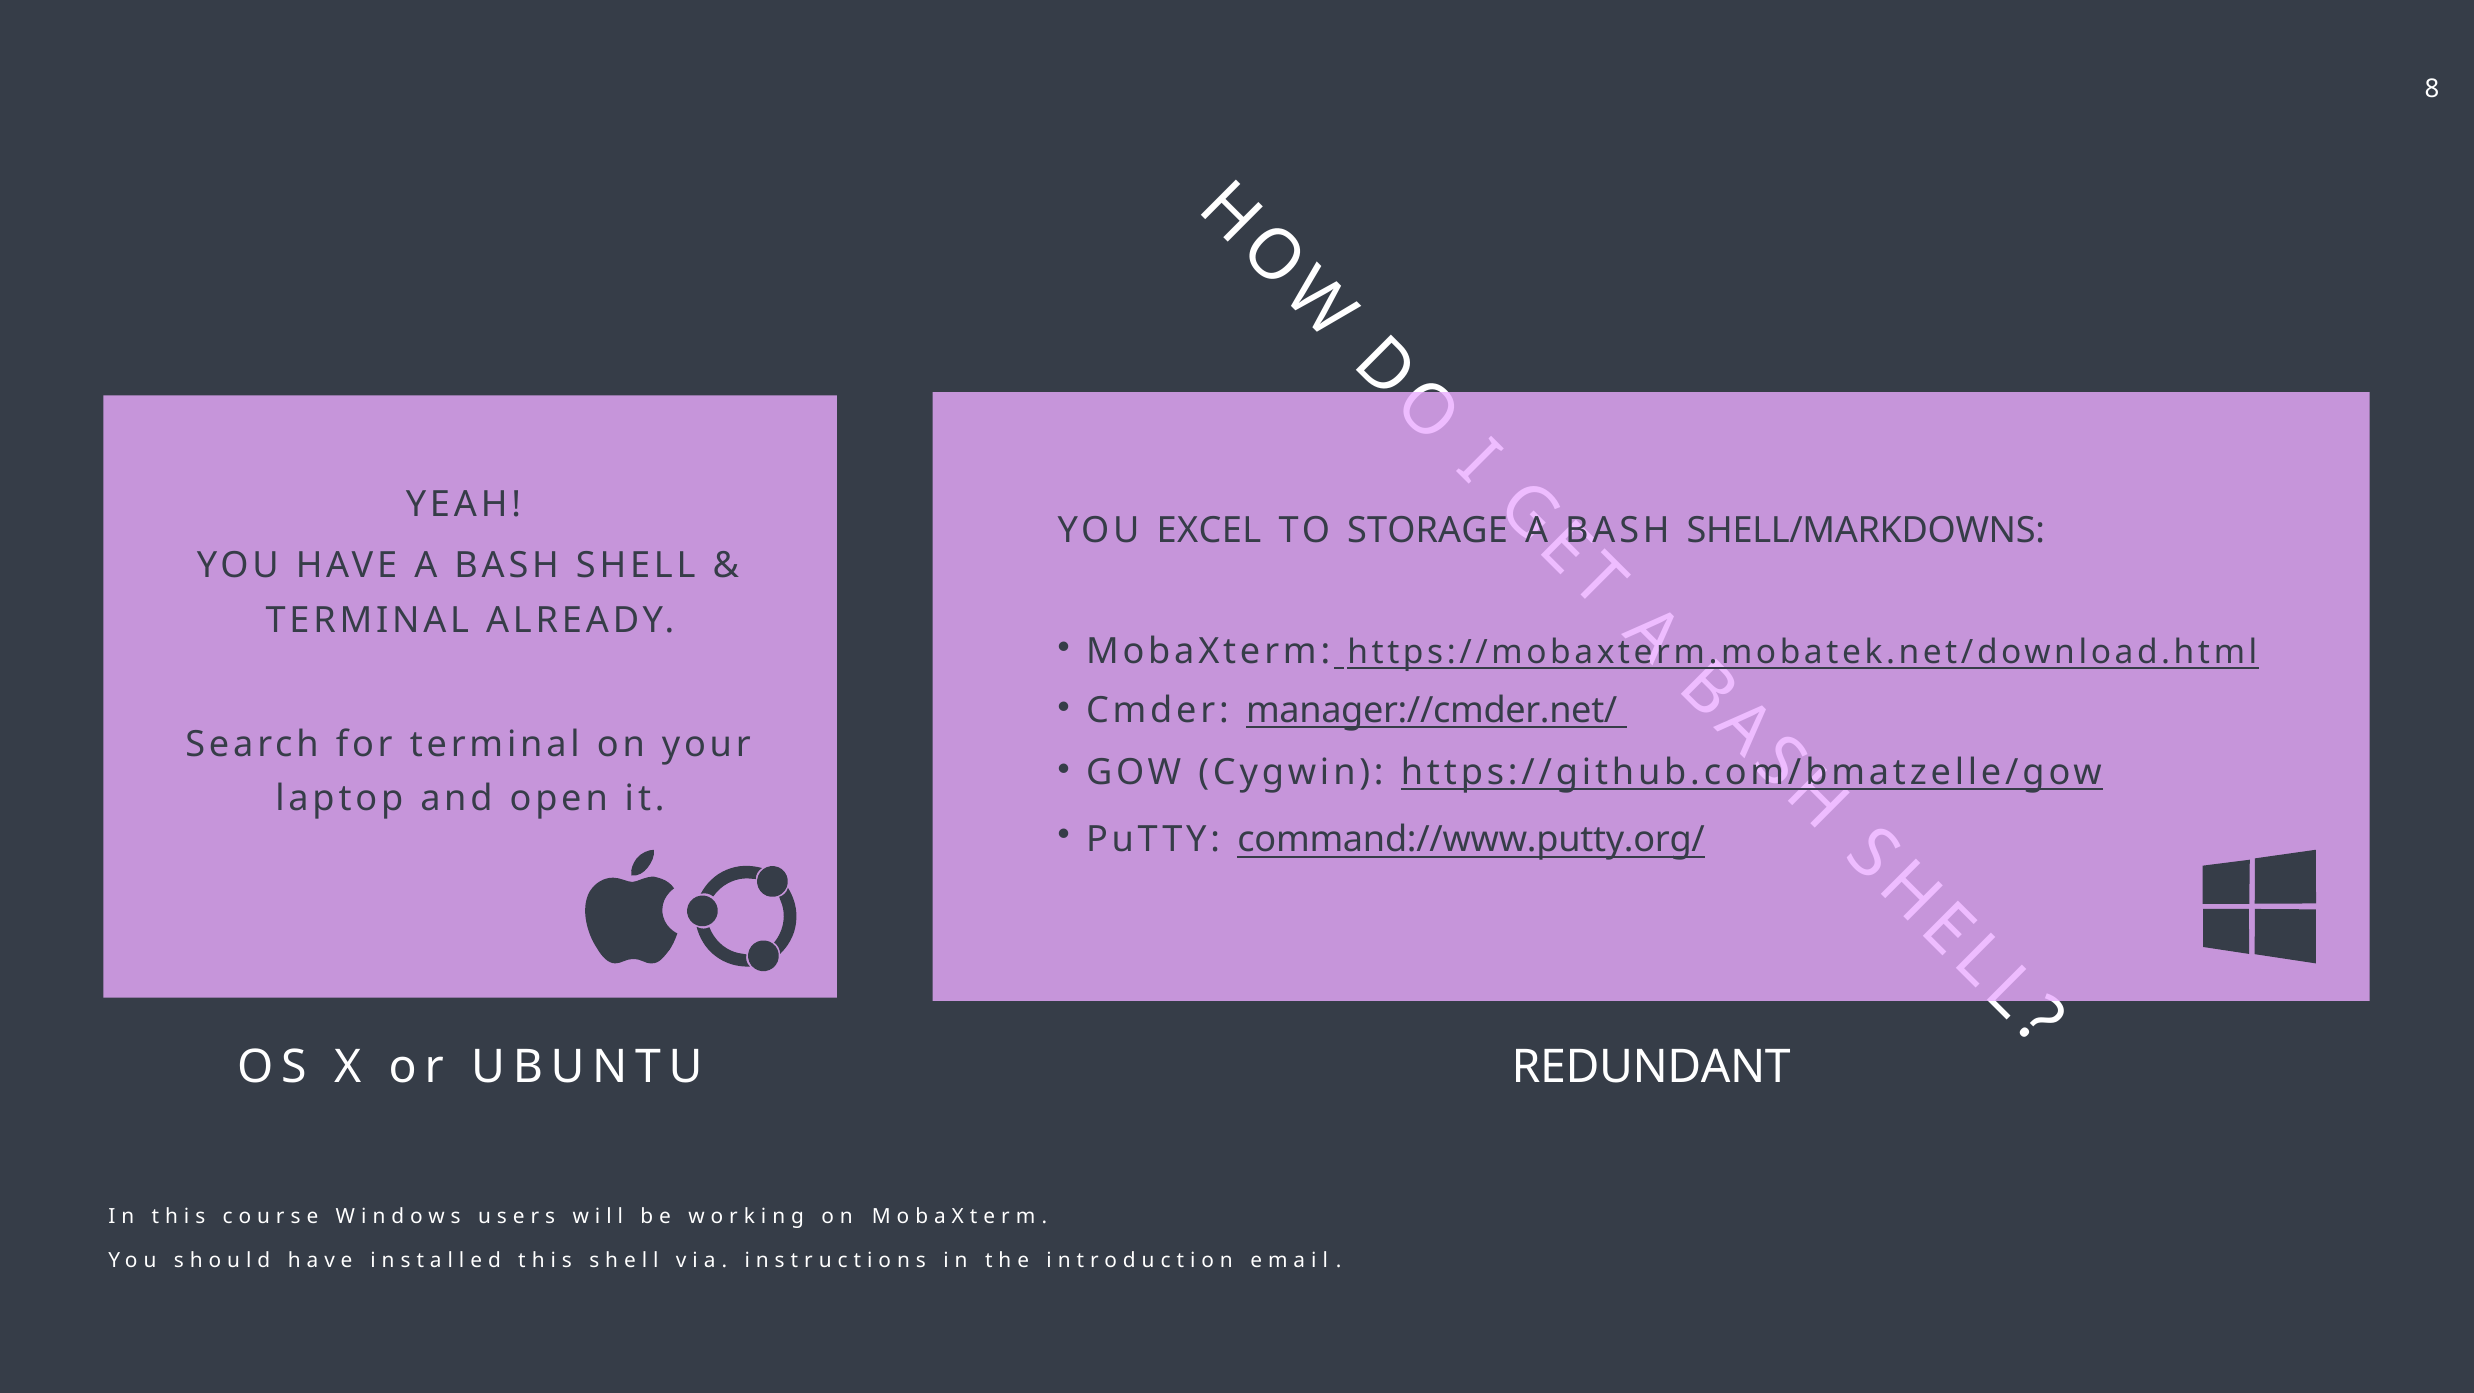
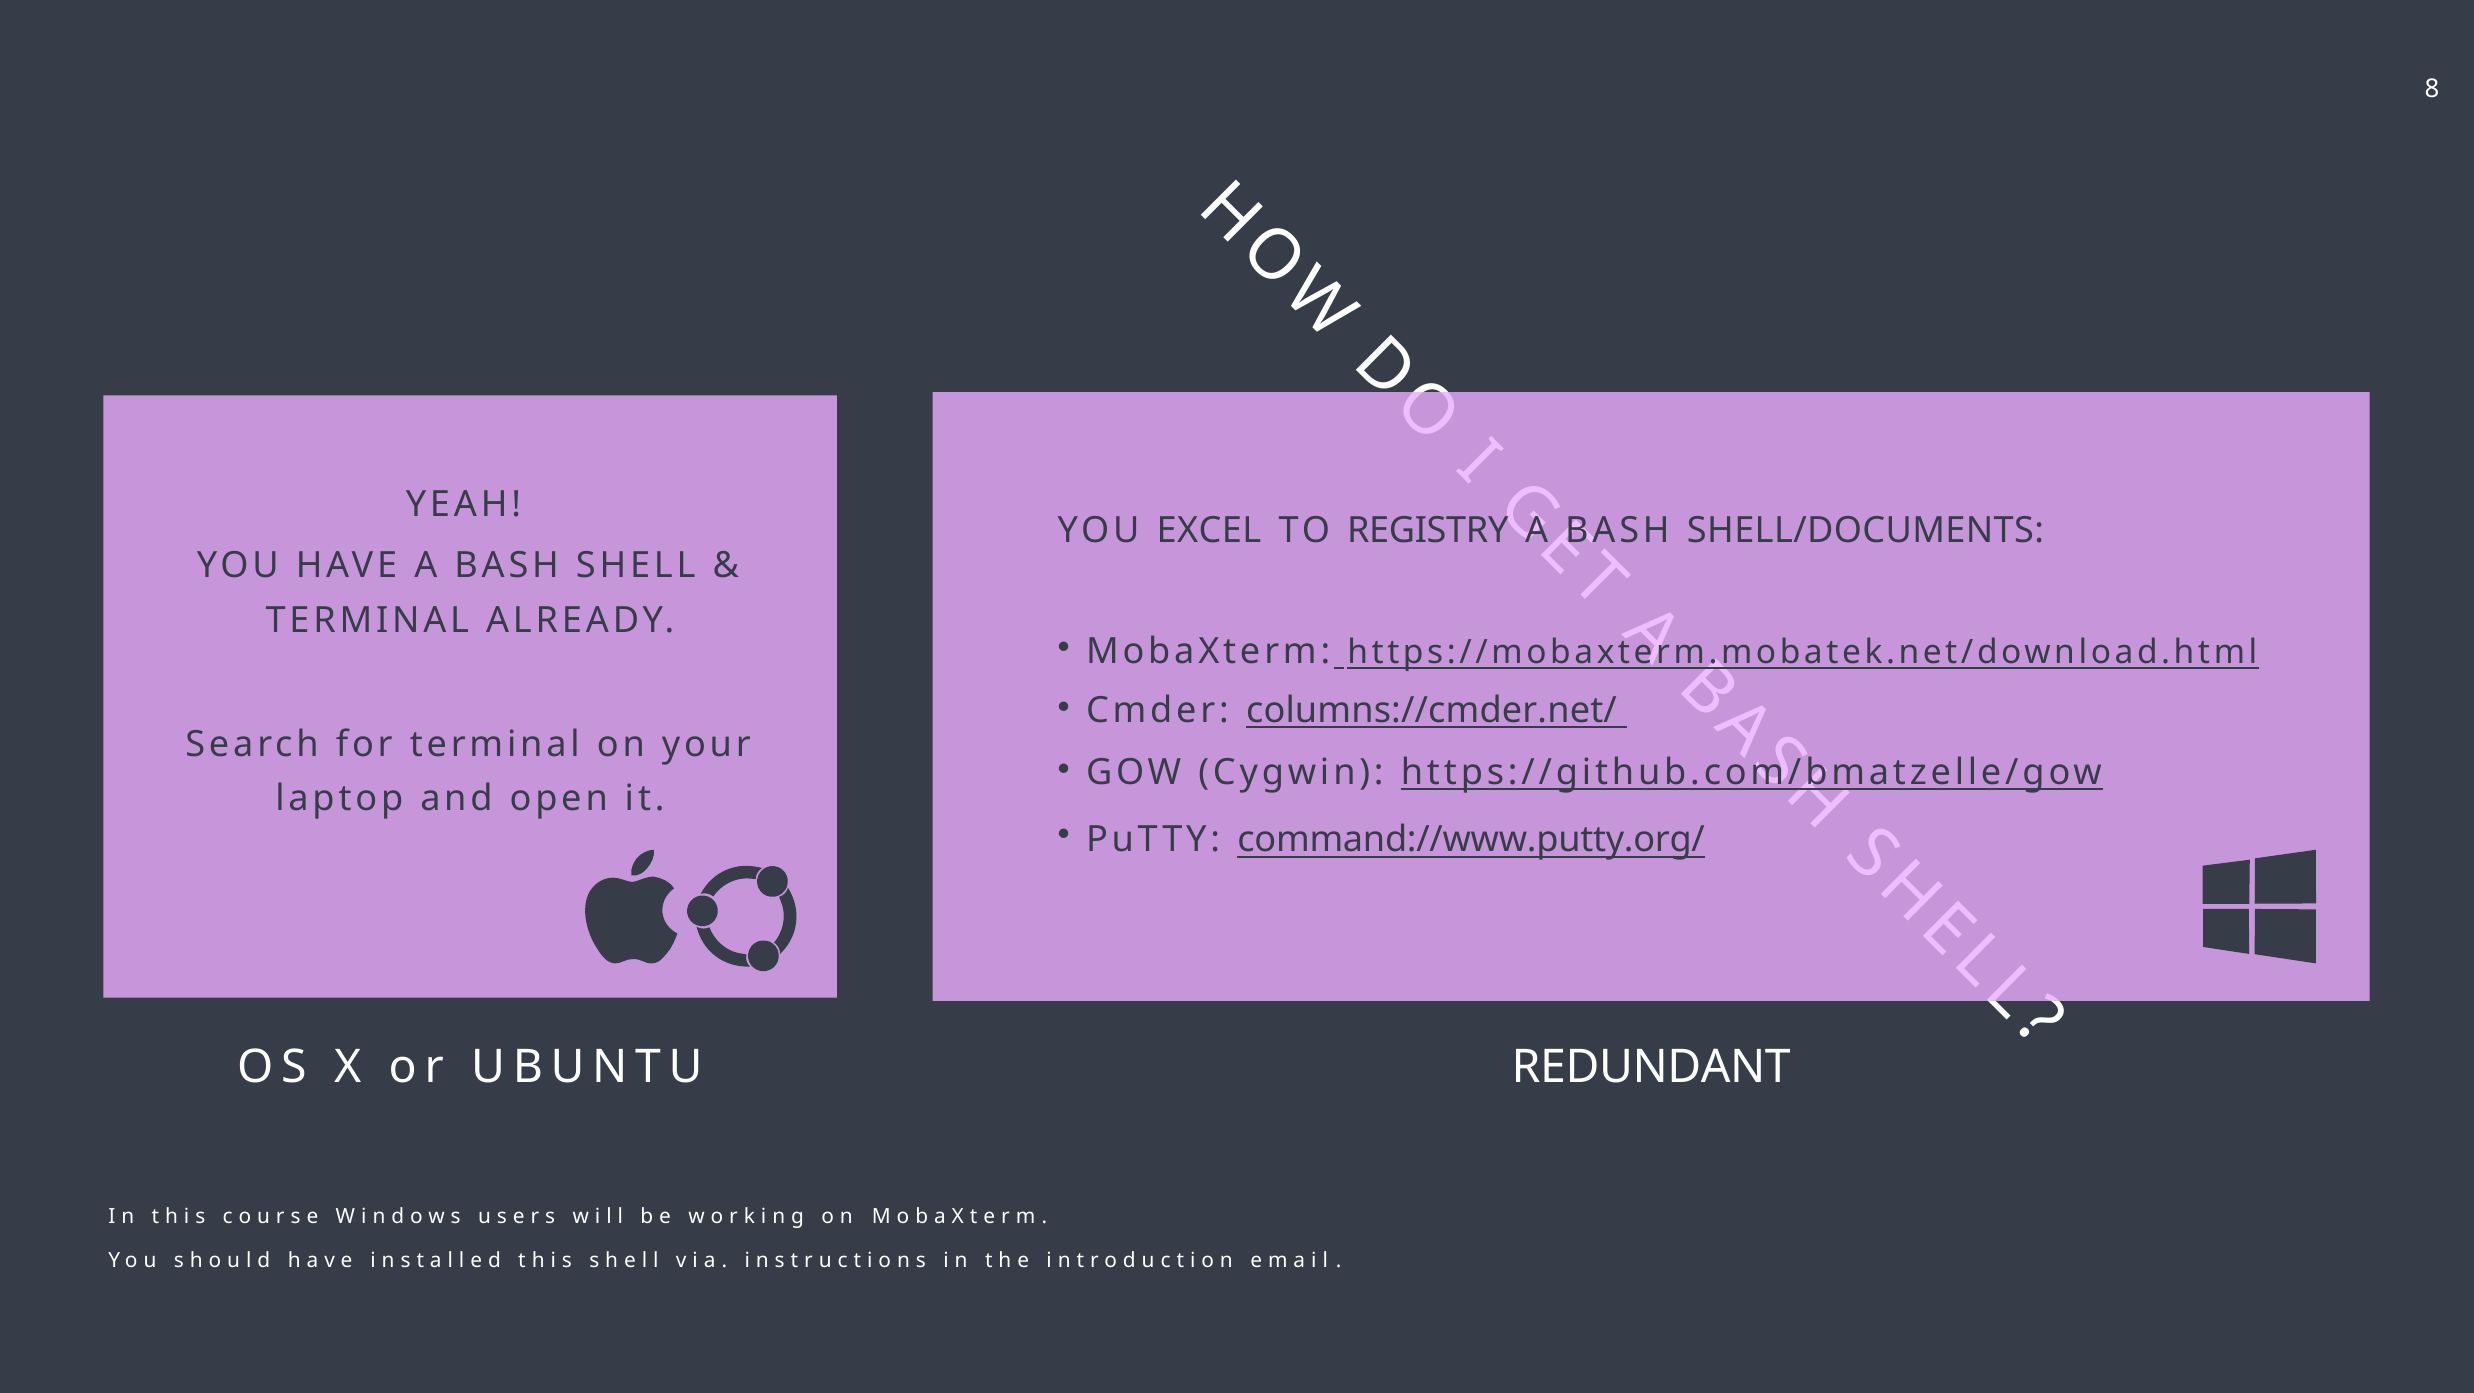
STORAGE: STORAGE -> REGISTRY (1428, 530)
SHELL/MARKDOWNS: SHELL/MARKDOWNS -> SHELL/DOCUMENTS (1865, 530)
manager://cmder.net/: manager://cmder.net/ -> columns://cmder.net/ (1431, 710)
